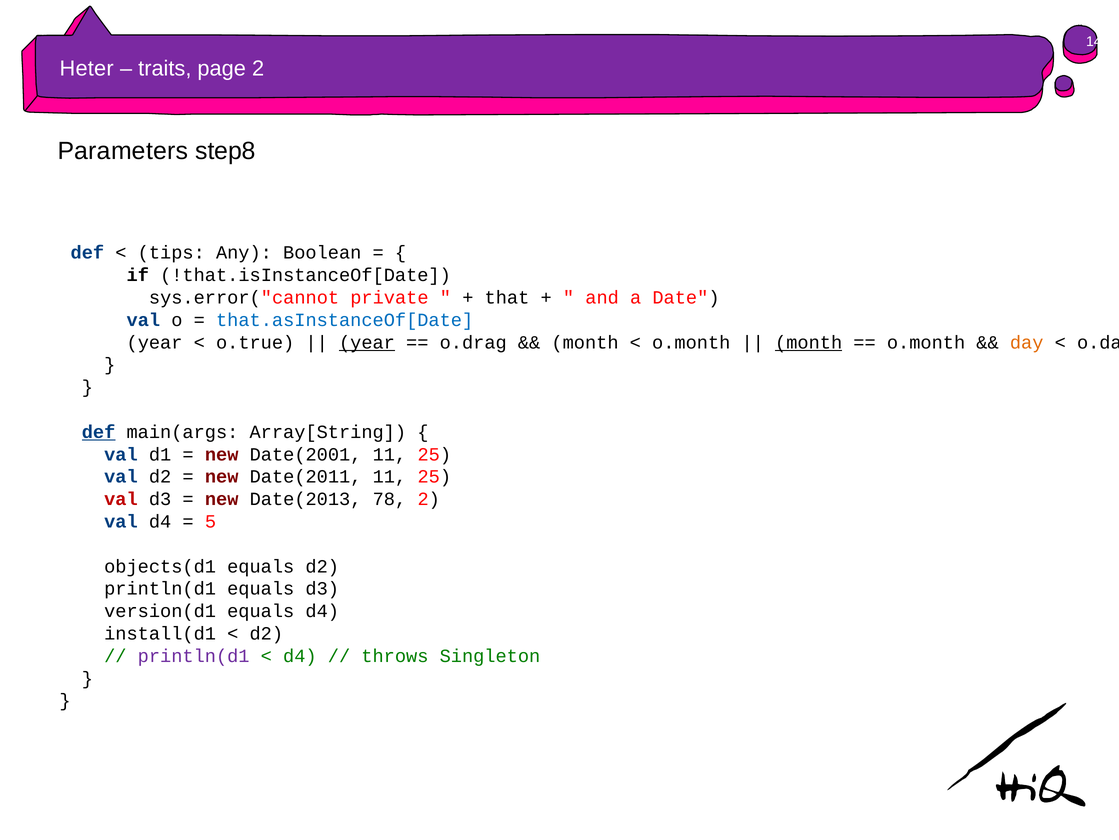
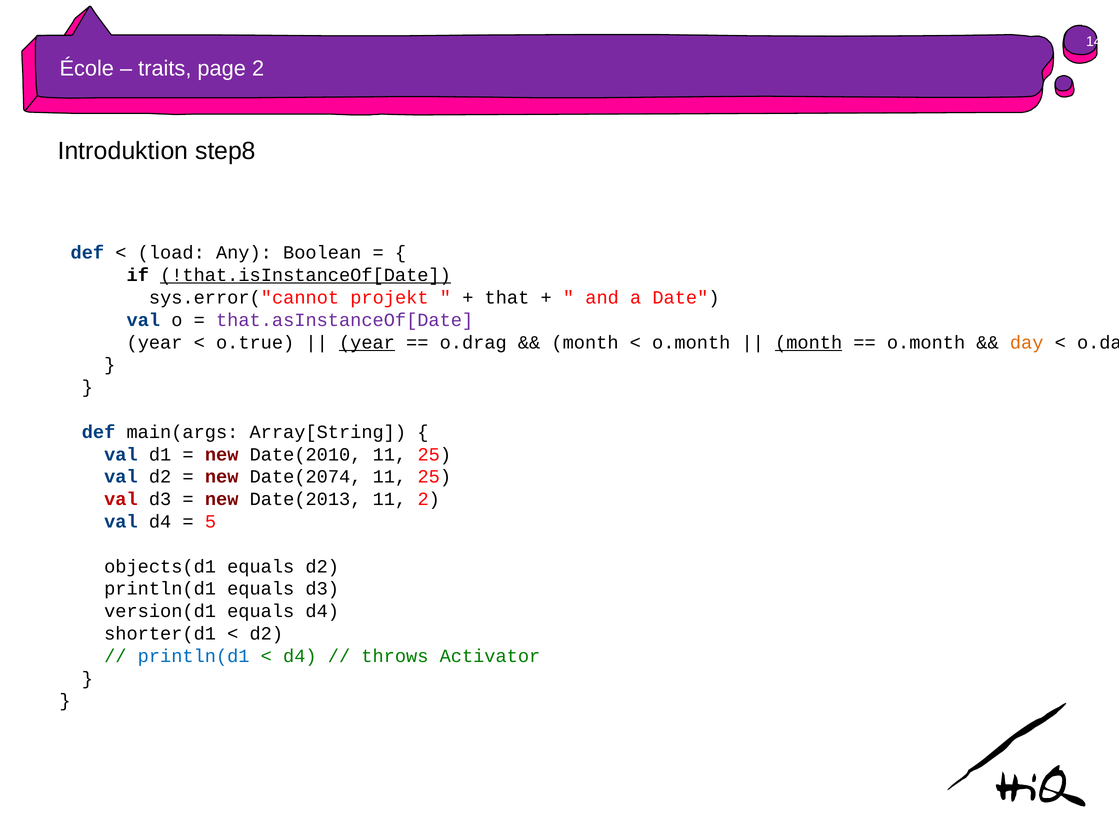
Heter: Heter -> École (87, 69)
Parameters: Parameters -> Introduktion (123, 151)
tips: tips -> load (171, 253)
!that.isInstanceOf[Date underline: none -> present (305, 275)
private: private -> projekt (389, 297)
that.asInstanceOf[Date colour: blue -> purple (345, 320)
def underline: present -> none (99, 432)
Date(2001: Date(2001 -> Date(2010 (306, 454)
Date(2011: Date(2011 -> Date(2074 (306, 476)
Date(2013 78: 78 -> 11 (389, 499)
install(d1: install(d1 -> shorter(d1 (160, 633)
println(d1 colour: purple -> blue (194, 655)
Singleton: Singleton -> Activator (490, 655)
